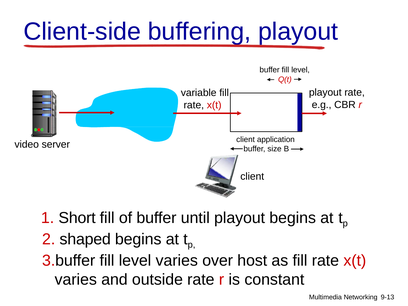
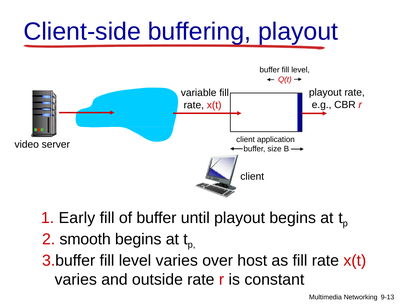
Short: Short -> Early (77, 218)
shaped: shaped -> smooth (85, 239)
